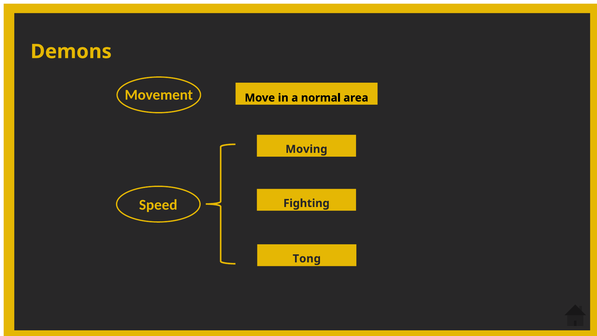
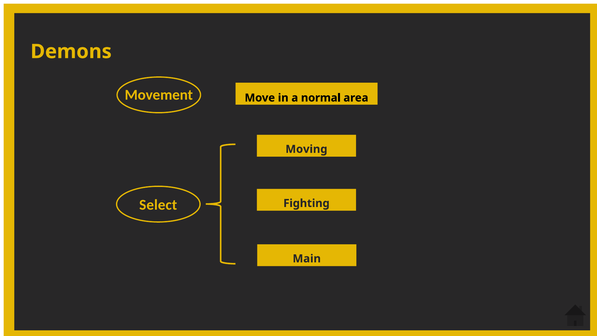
Speed: Speed -> Select (158, 205)
Tong: Tong -> Main (307, 259)
